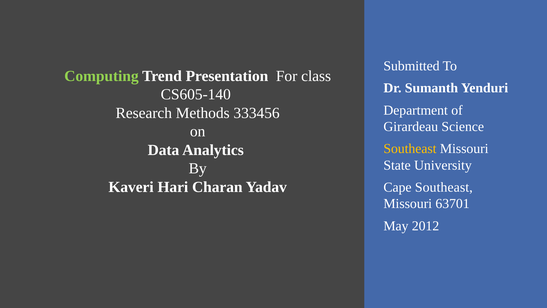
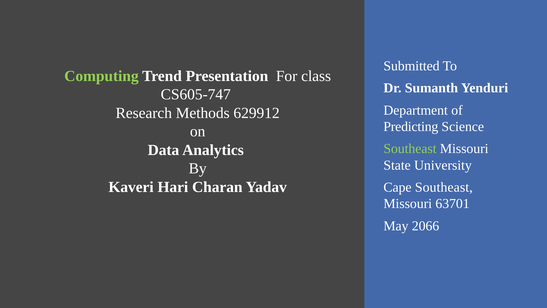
CS605-140: CS605-140 -> CS605-747 (196, 94)
333456: 333456 -> 629912 (257, 113)
Girardeau: Girardeau -> Predicting (411, 127)
Southeast colour: yellow -> light green (410, 149)
2012: 2012 -> 2066 (426, 226)
